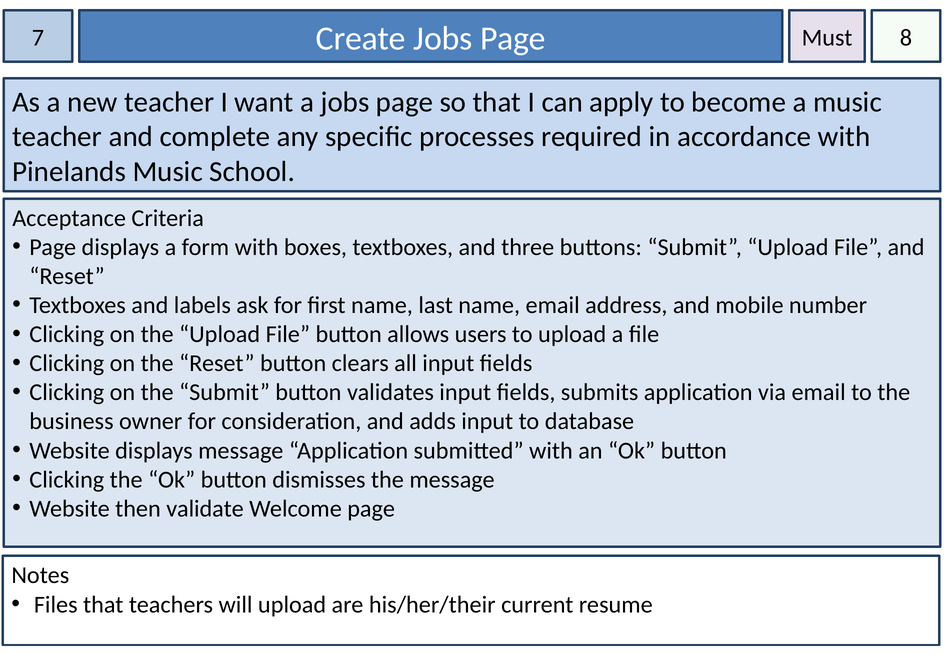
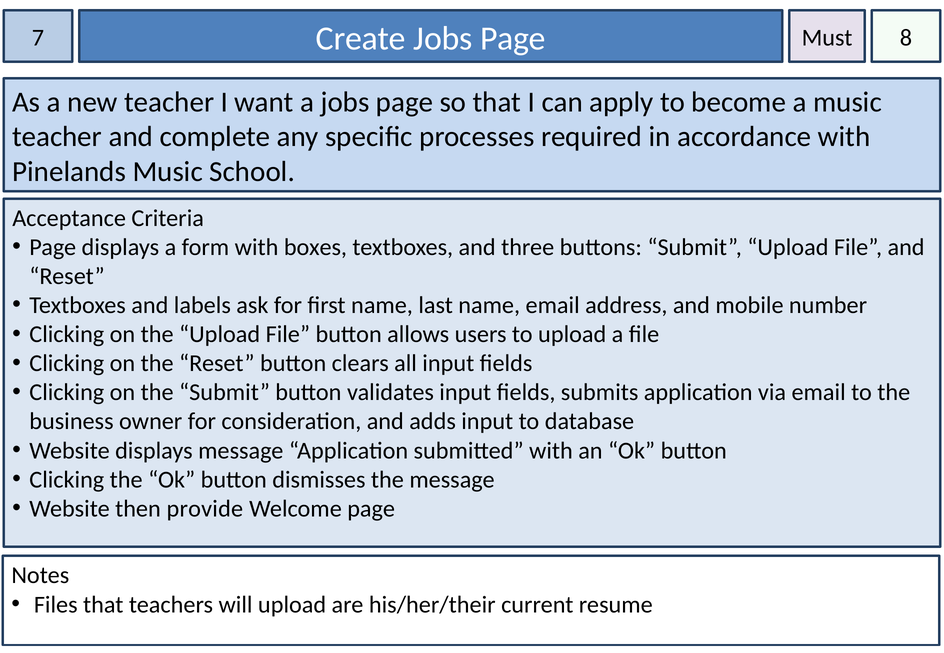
validate: validate -> provide (205, 509)
